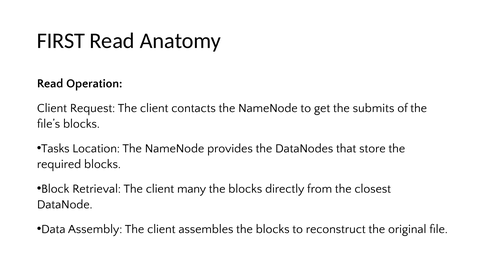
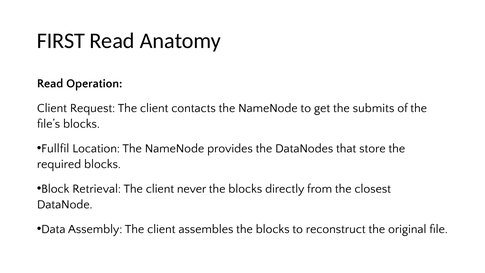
Tasks: Tasks -> Fullfil (55, 148)
many: many -> never (192, 189)
